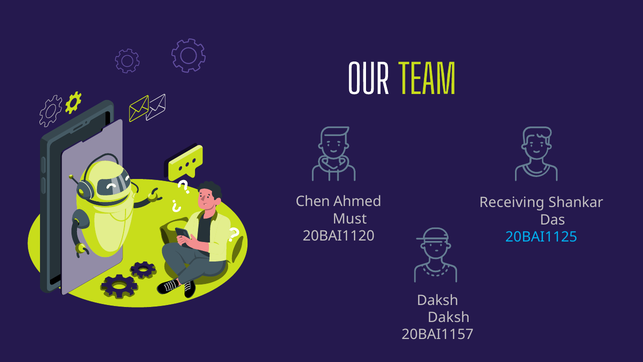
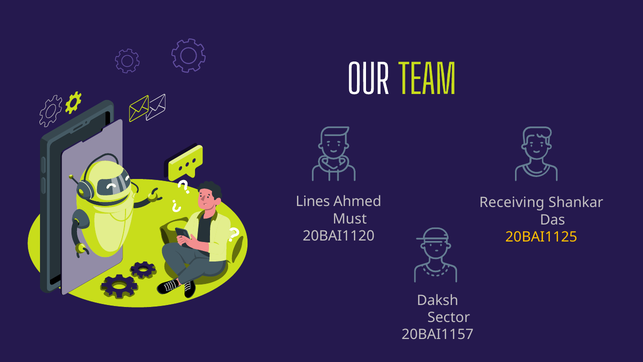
Chen: Chen -> Lines (313, 202)
20BAI1125 colour: light blue -> yellow (541, 237)
Daksh: Daksh -> Sector (449, 317)
